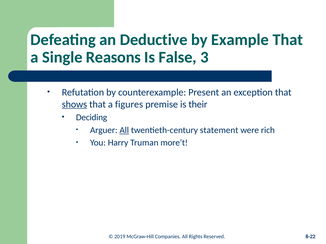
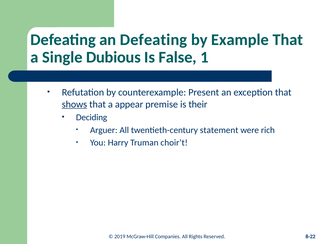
an Deductive: Deductive -> Defeating (154, 40)
Reasons: Reasons -> Dubious (113, 57)
3: 3 -> 1 (204, 57)
figures: figures -> appear (129, 104)
All underline: present -> none (124, 130)
more’t: more’t -> choir’t (174, 143)
